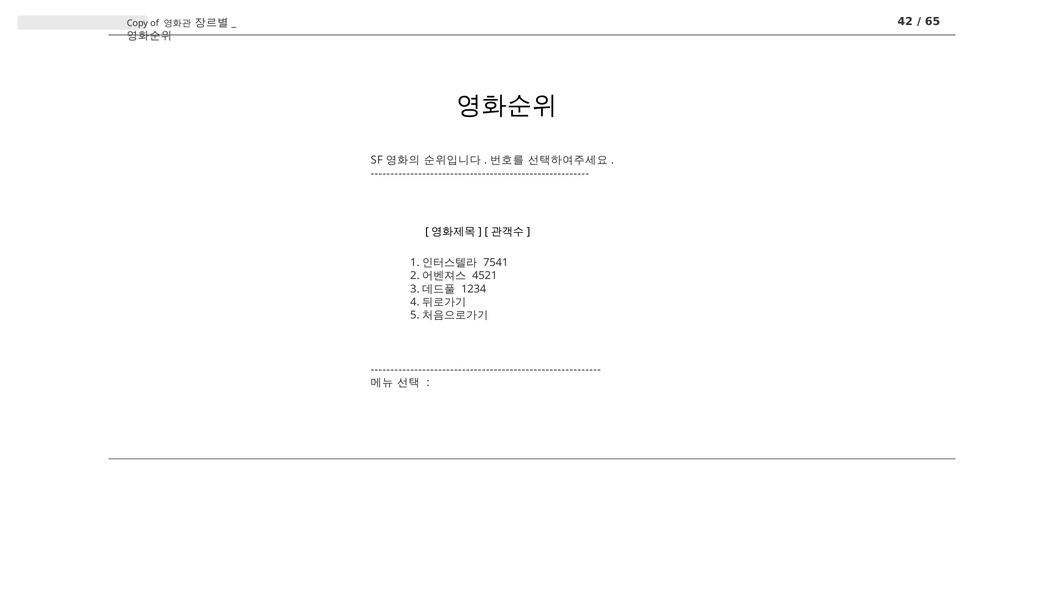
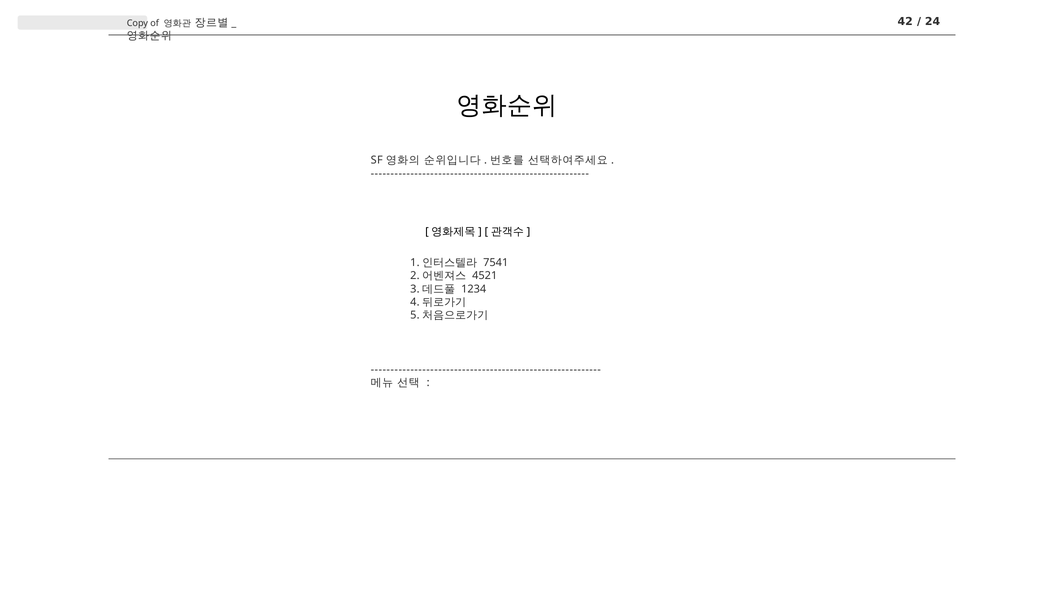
65: 65 -> 24 (933, 22)
